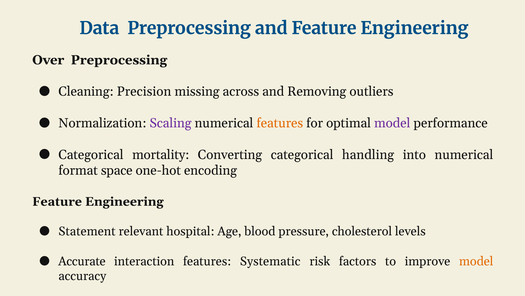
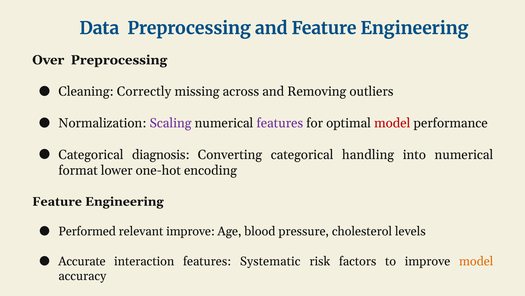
Precision: Precision -> Correctly (144, 91)
features colour: orange -> purple (280, 123)
model colour: purple -> red (392, 123)
mortality: mortality -> diagnosis (161, 154)
space: space -> lower (117, 170)
Statement: Statement -> Performed (87, 231)
relevant hospital: hospital -> improve (190, 231)
